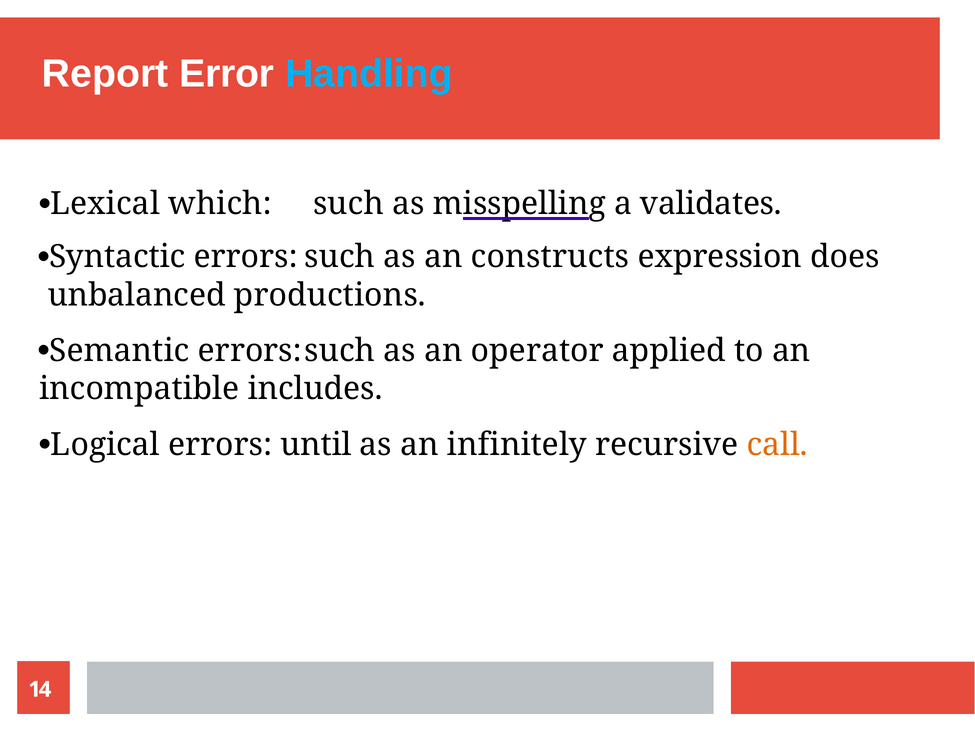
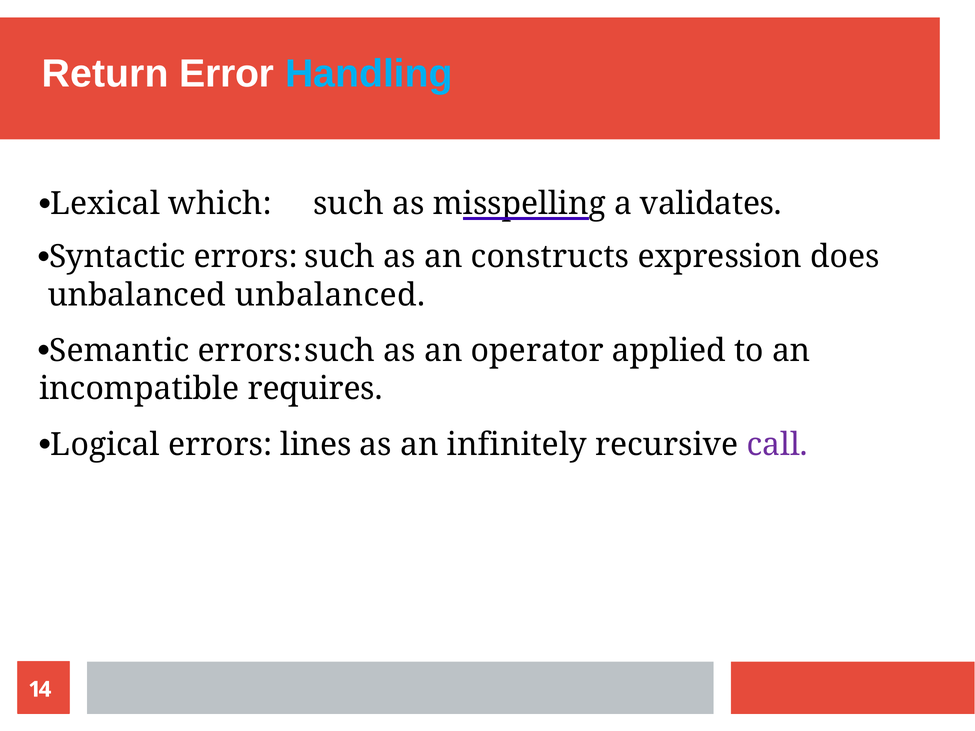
Report: Report -> Return (105, 74)
unbalanced productions: productions -> unbalanced (330, 295)
includes: includes -> requires (315, 389)
until: until -> lines (316, 444)
call colour: orange -> purple (777, 444)
